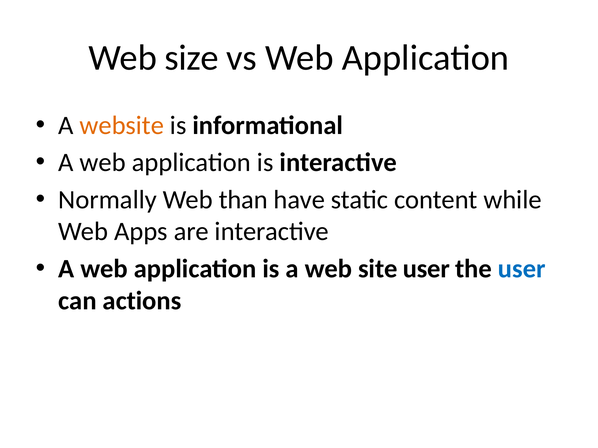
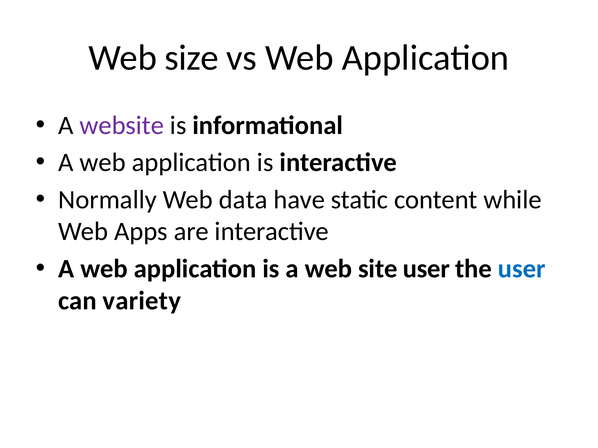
website colour: orange -> purple (122, 125)
than: than -> data (243, 200)
actions: actions -> variety (142, 301)
